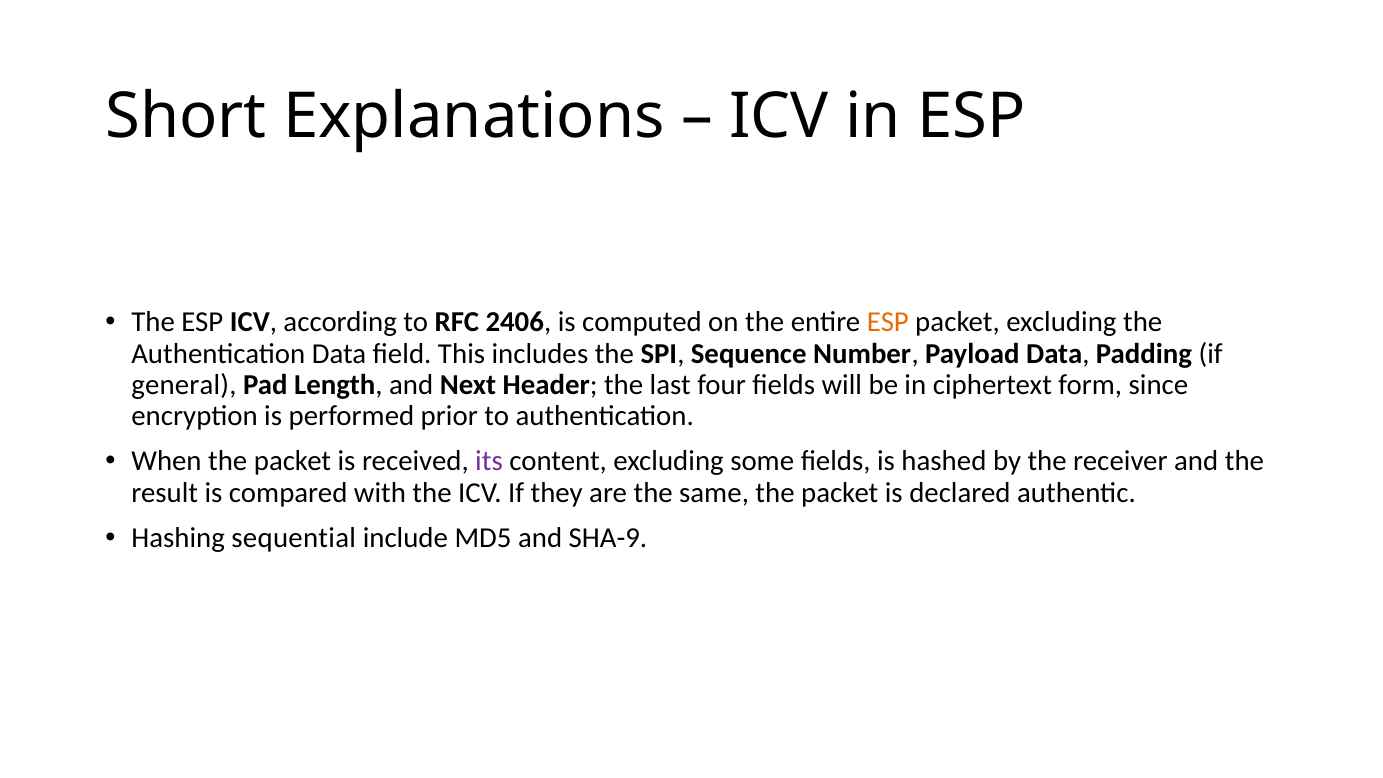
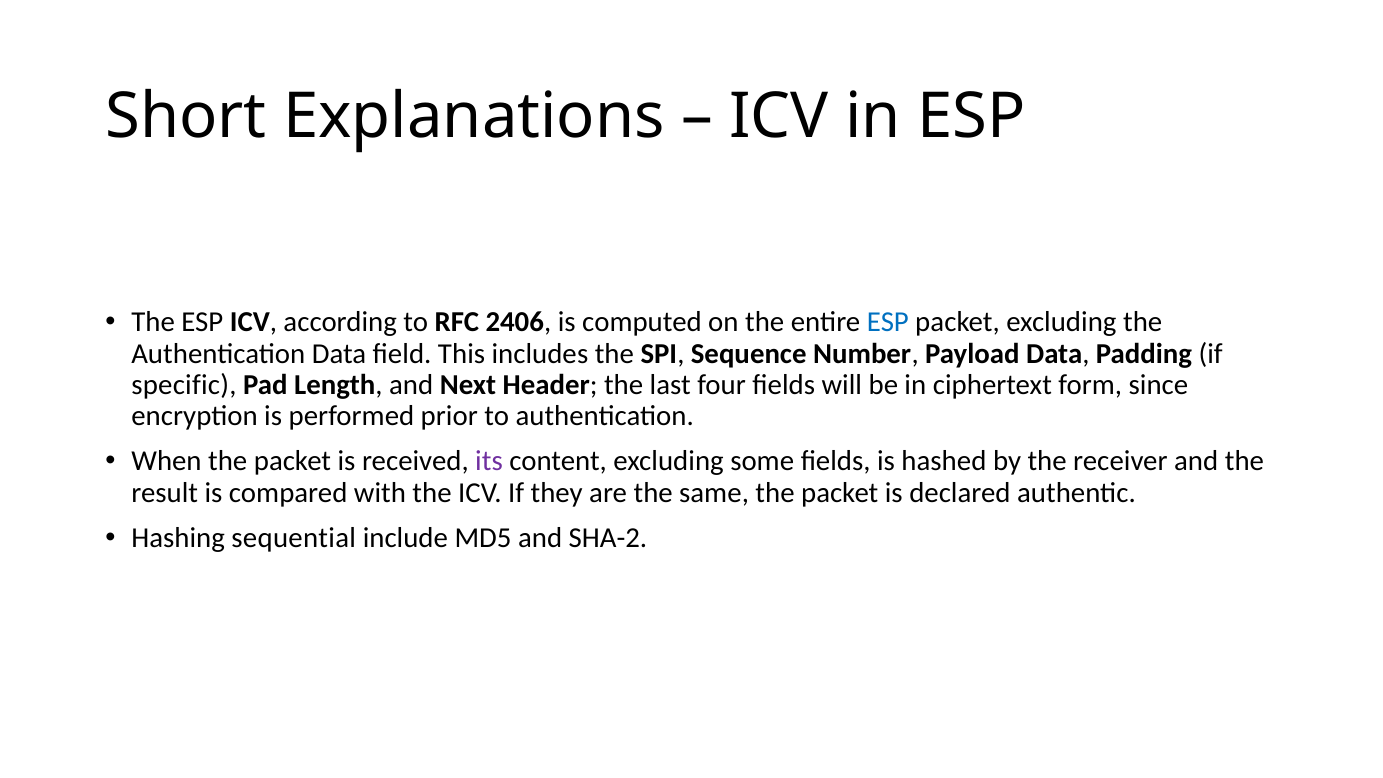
ESP colour: orange -> blue (888, 322)
general: general -> specific (184, 385)
SHA-9: SHA-9 -> SHA-2 (608, 538)
